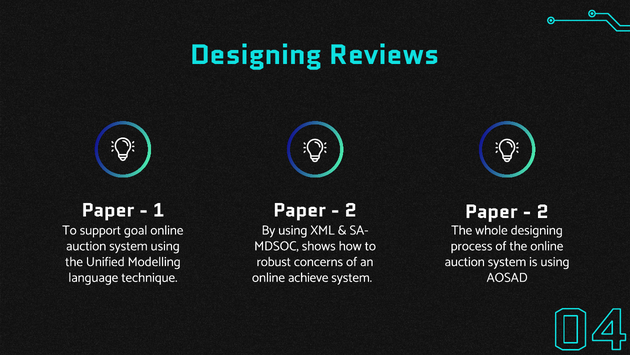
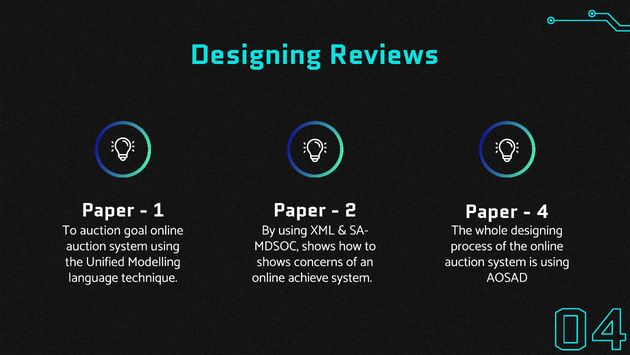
2: 2 -> 4 (543, 212)
To support: support -> auction (100, 230)
robust: robust -> shows (274, 261)
